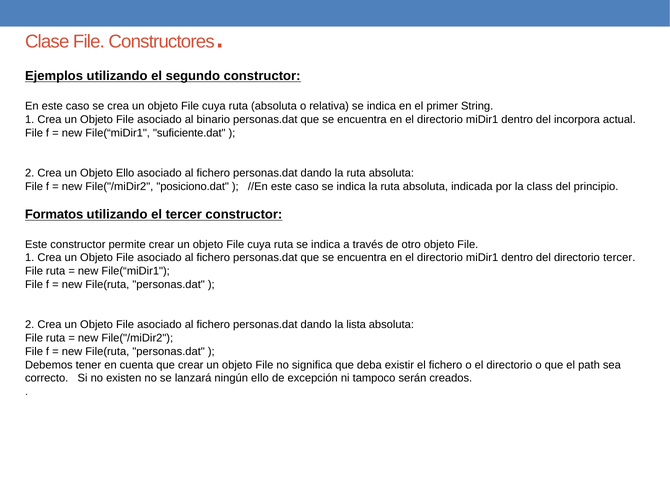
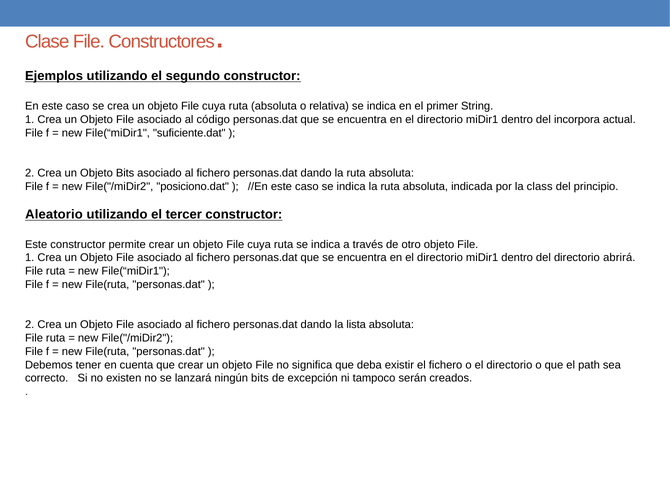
binario: binario -> código (213, 120)
Objeto Ello: Ello -> Bits (125, 173)
Formatos: Formatos -> Aleatorio (54, 215)
directorio tercer: tercer -> abrirá (619, 258)
ningún ello: ello -> bits (260, 379)
